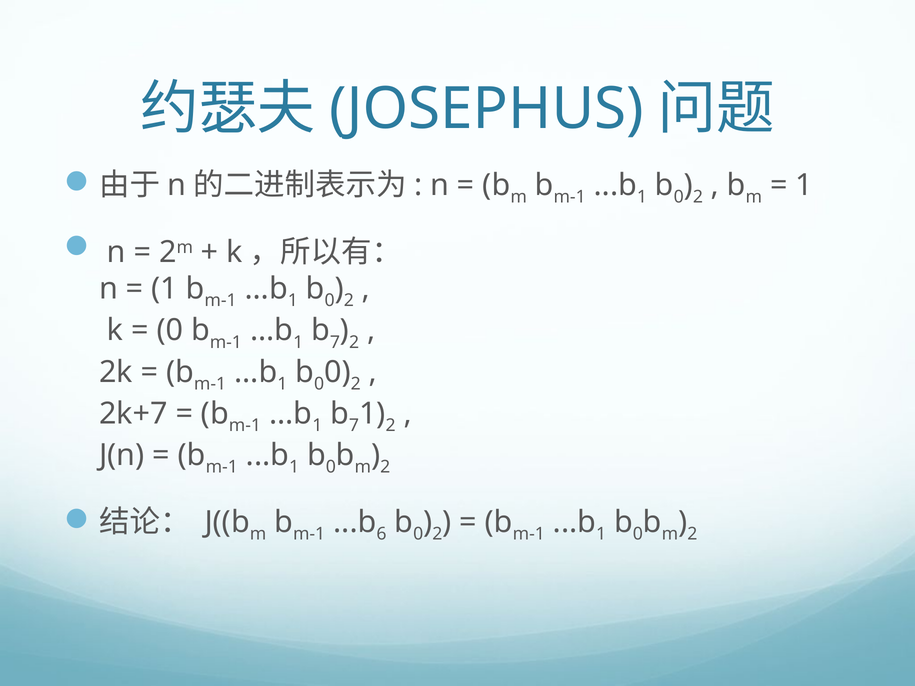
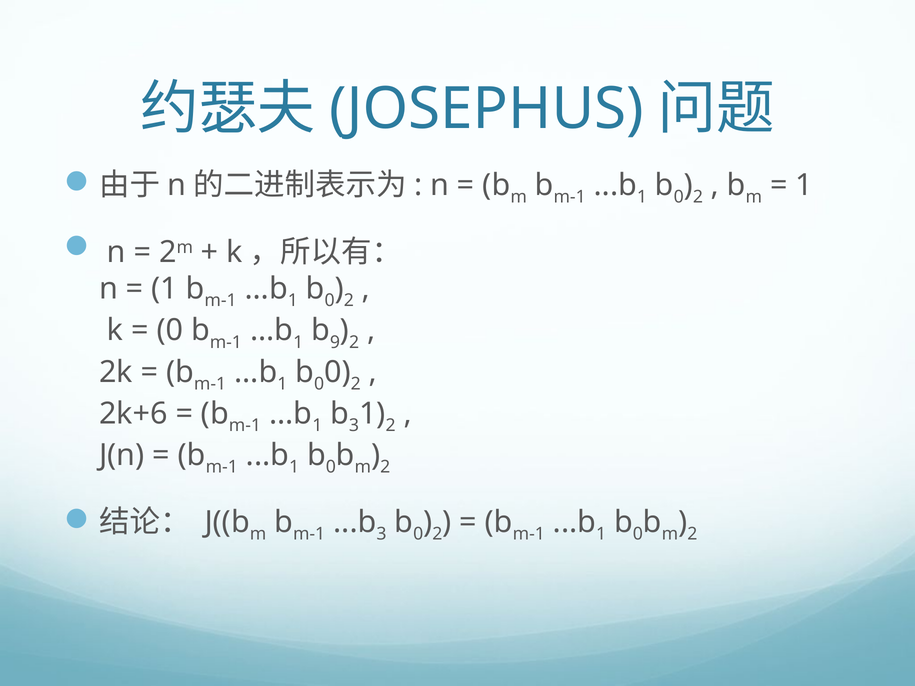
7: 7 -> 9 (335, 342)
2k+7: 2k+7 -> 2k+6 (133, 414)
7: 7 -> 3 (354, 426)
6: 6 -> 3 (381, 534)
